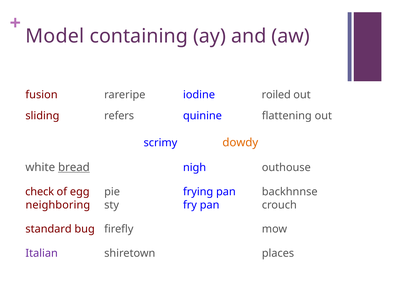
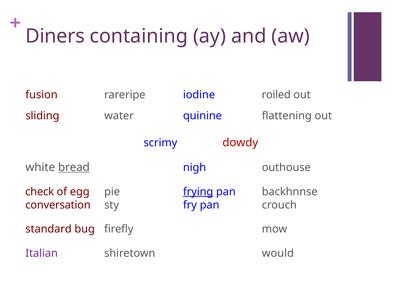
Model: Model -> Diners (55, 36)
refers: refers -> water (119, 116)
dowdy colour: orange -> red (240, 142)
frying underline: none -> present (198, 191)
neighboring: neighboring -> conversation (58, 205)
places: places -> would (278, 253)
